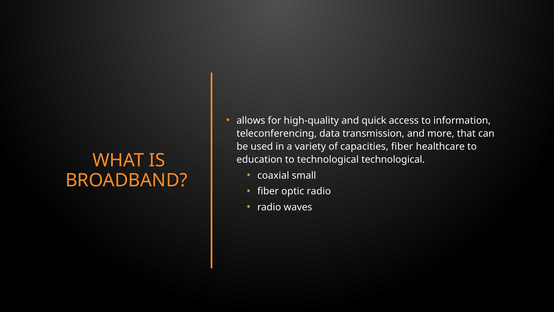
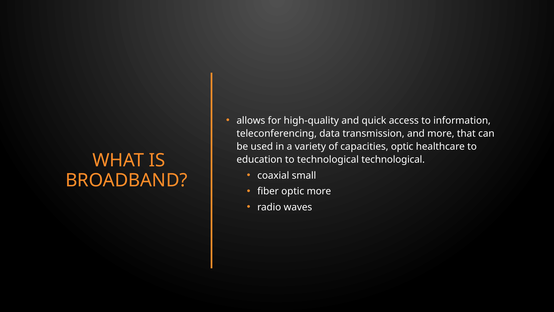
capacities fiber: fiber -> optic (402, 146)
optic radio: radio -> more (319, 191)
